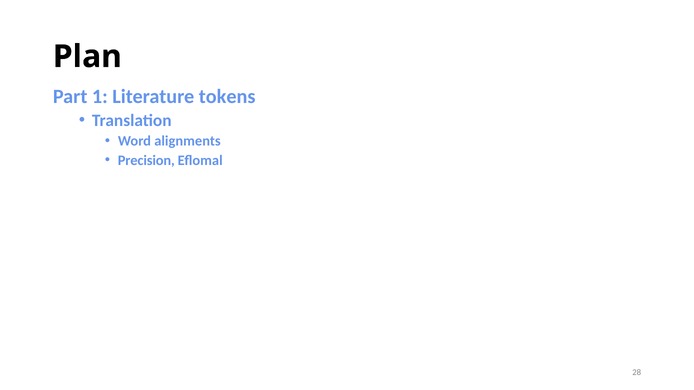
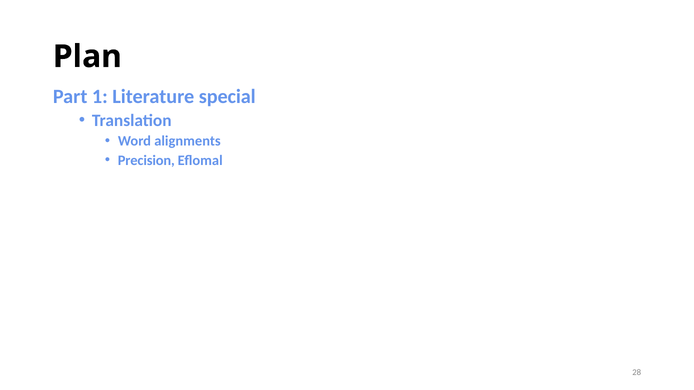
tokens: tokens -> special (227, 96)
